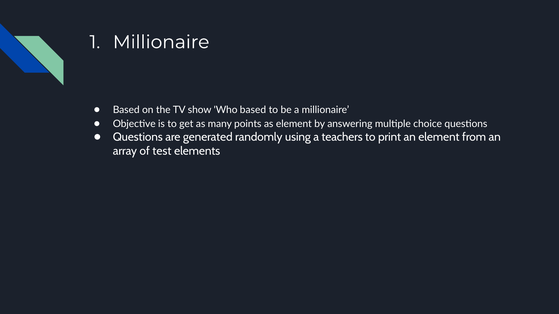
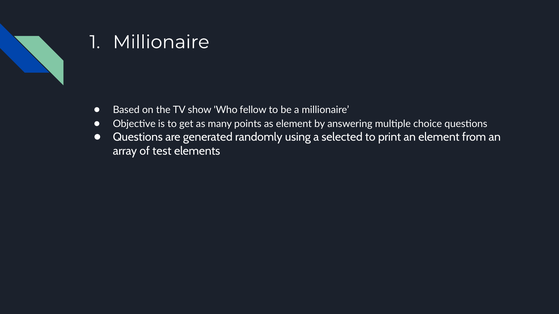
Who based: based -> fellow (253, 110)
teachers: teachers -> selected (342, 137)
